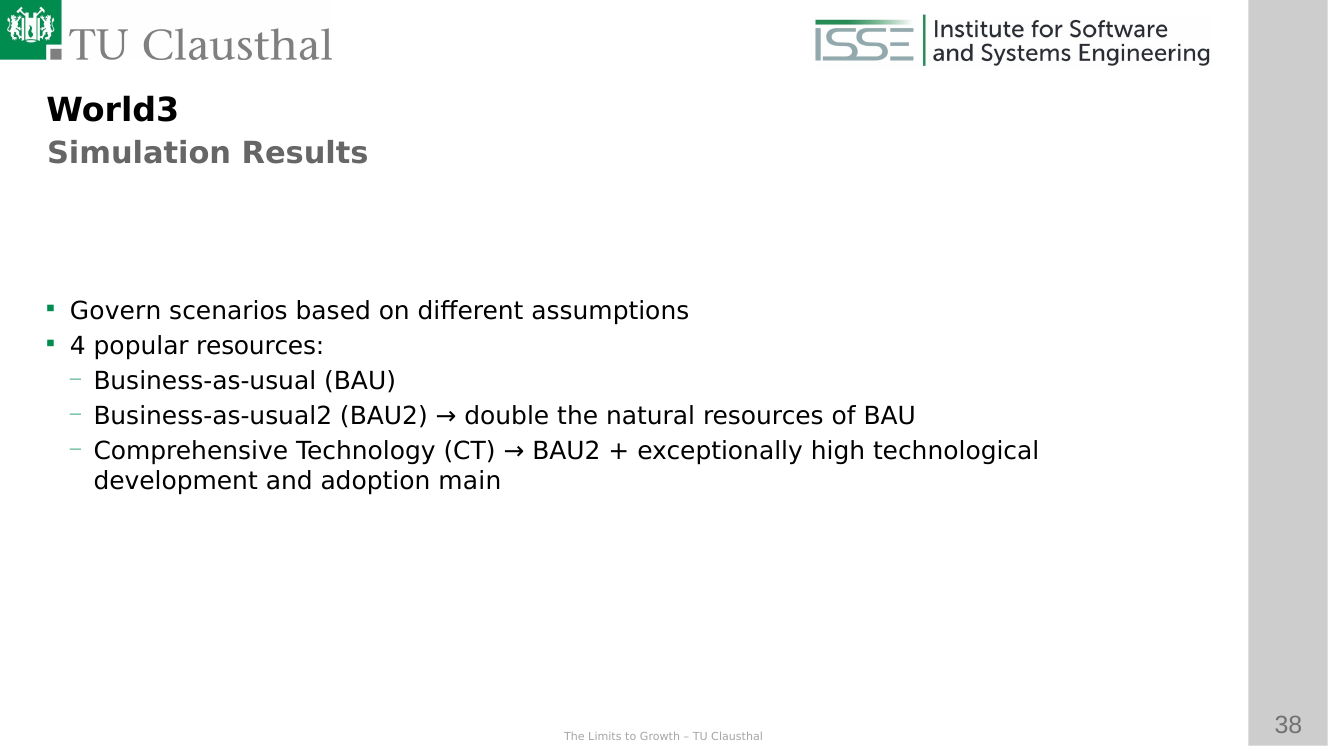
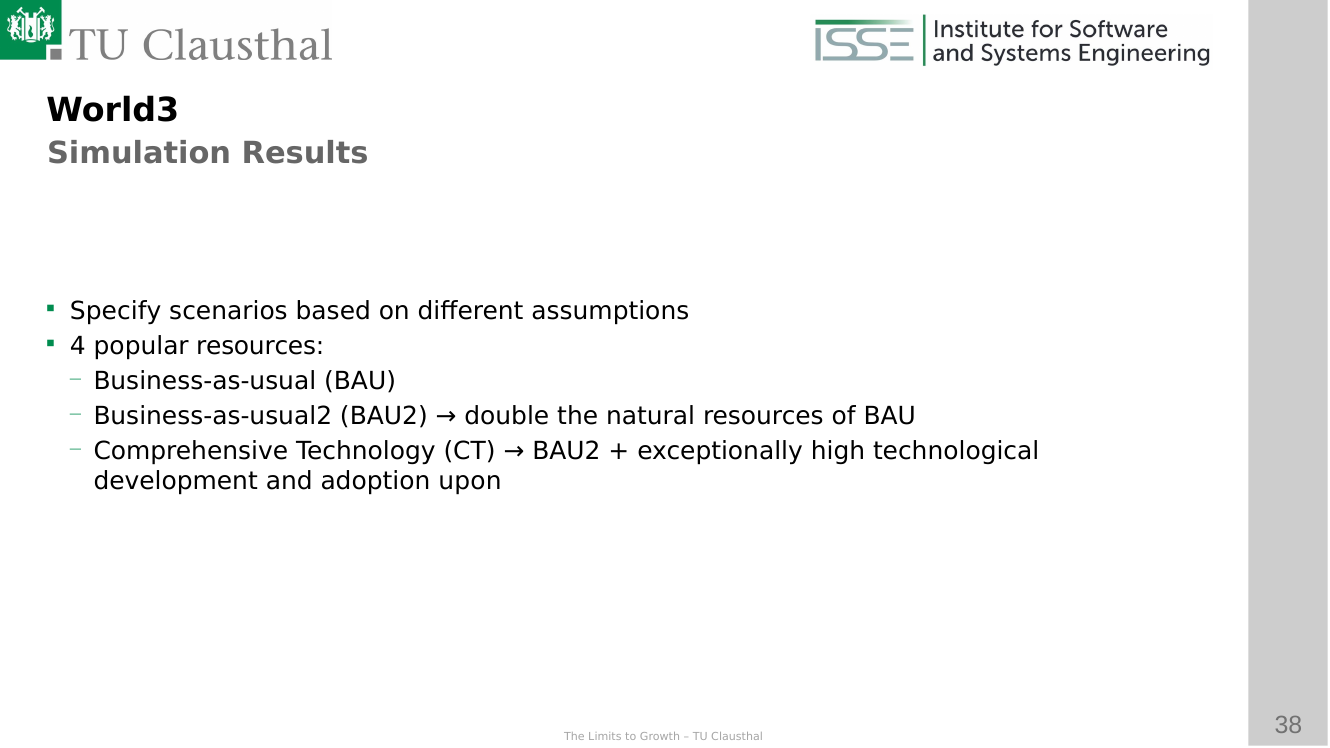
Govern: Govern -> Specify (116, 312)
main: main -> upon (470, 481)
